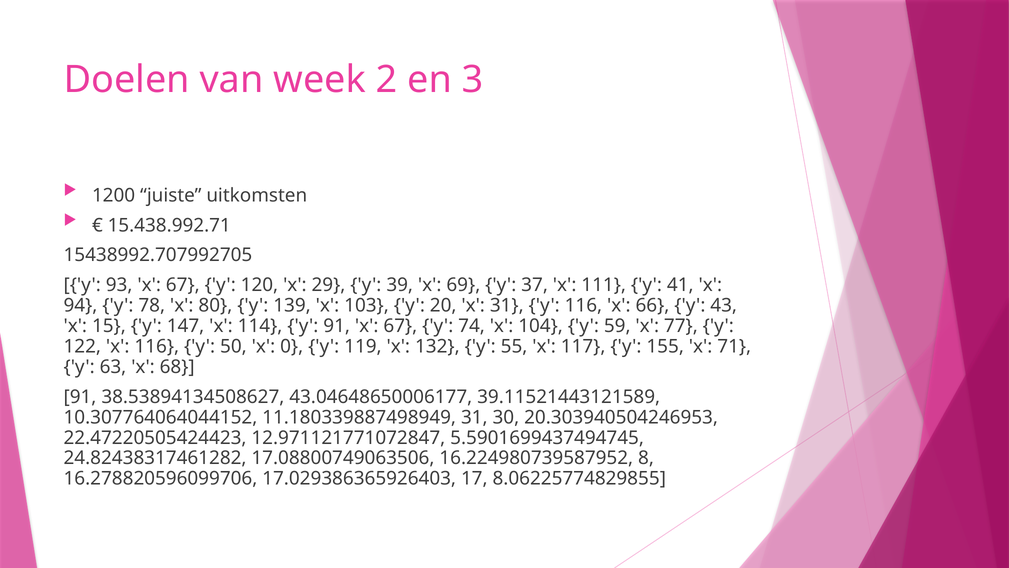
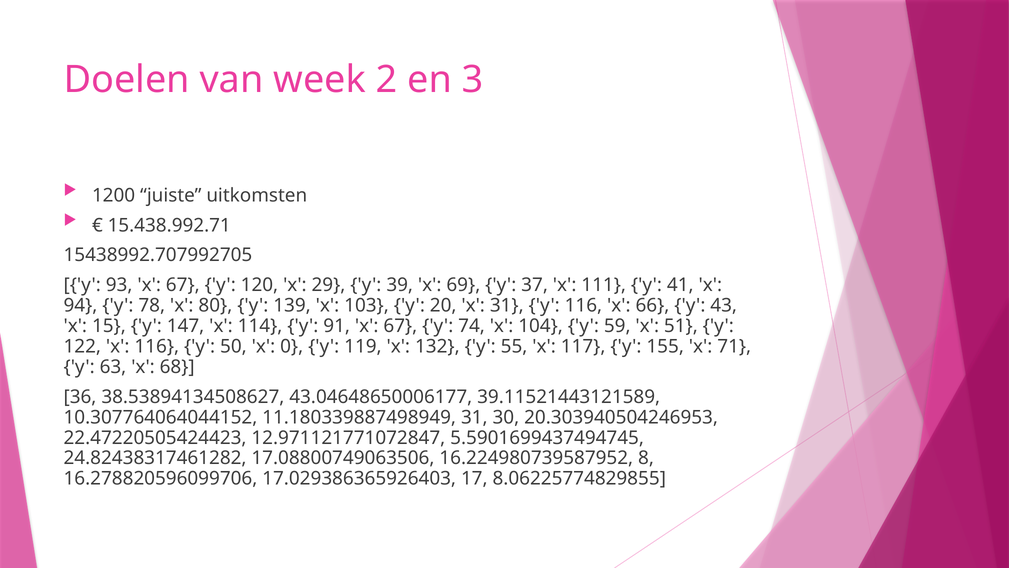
77: 77 -> 51 (681, 326)
91: 91 -> 36 (80, 397)
